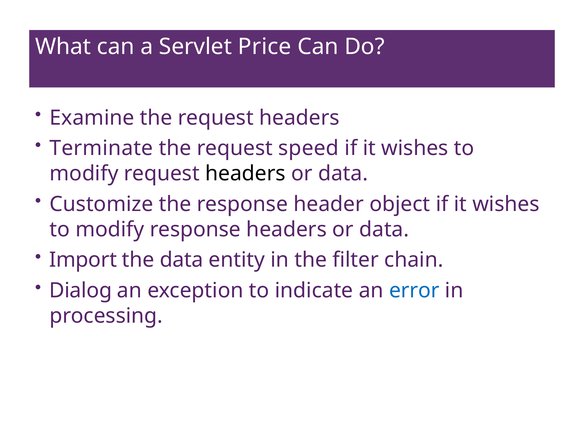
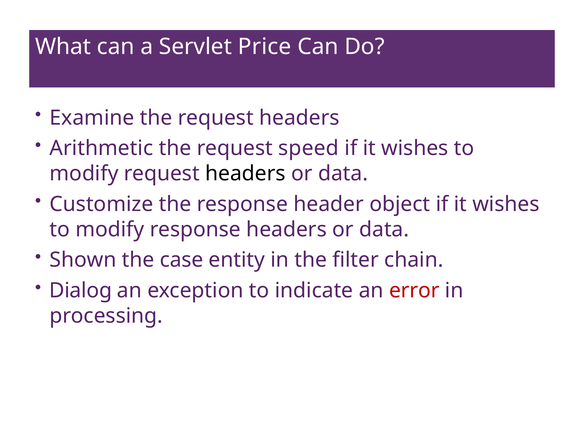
Terminate: Terminate -> Arithmetic (101, 148)
Import: Import -> Shown (83, 260)
the data: data -> case (182, 260)
error colour: blue -> red (414, 291)
